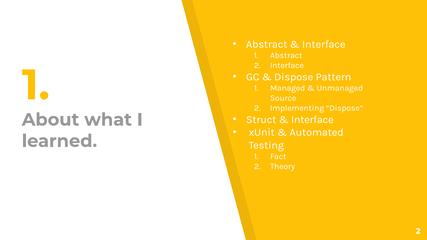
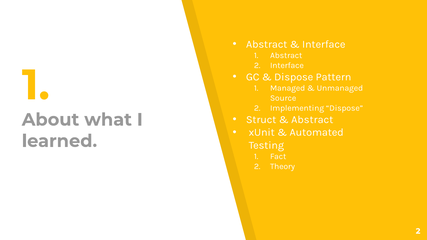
Interface: Interface -> Abstract (312, 120)
